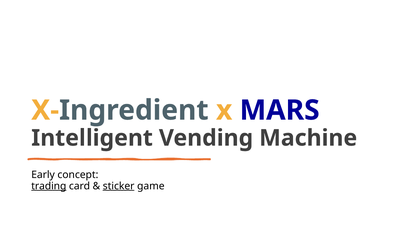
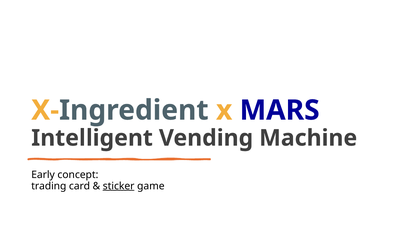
trading underline: present -> none (49, 186)
